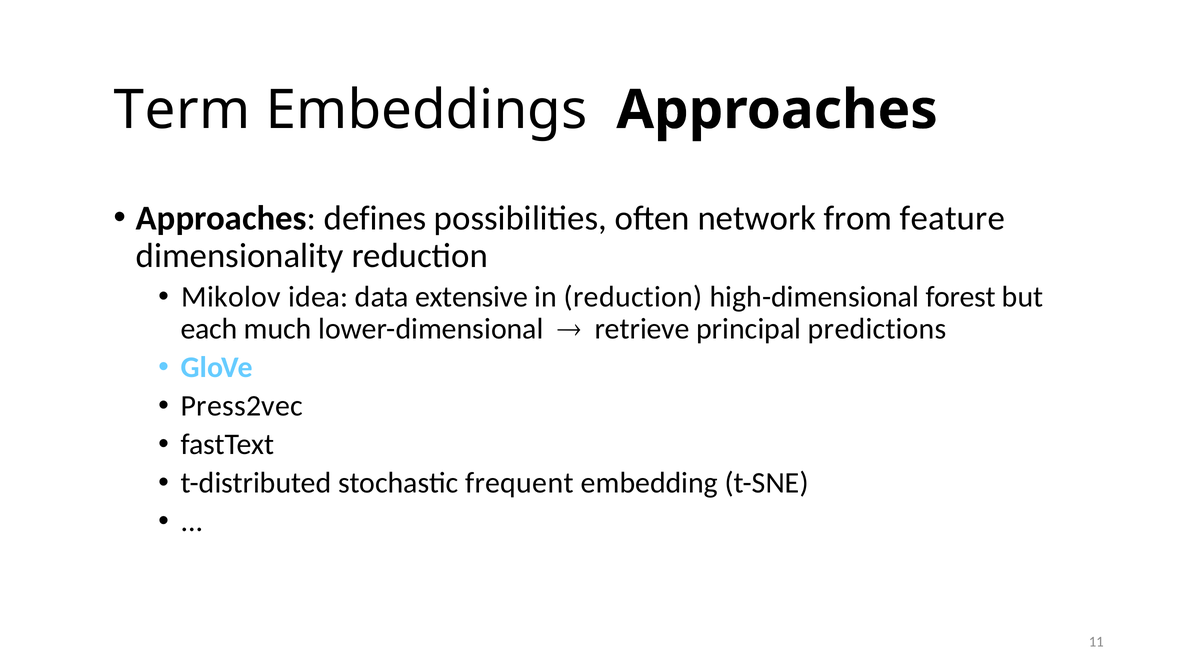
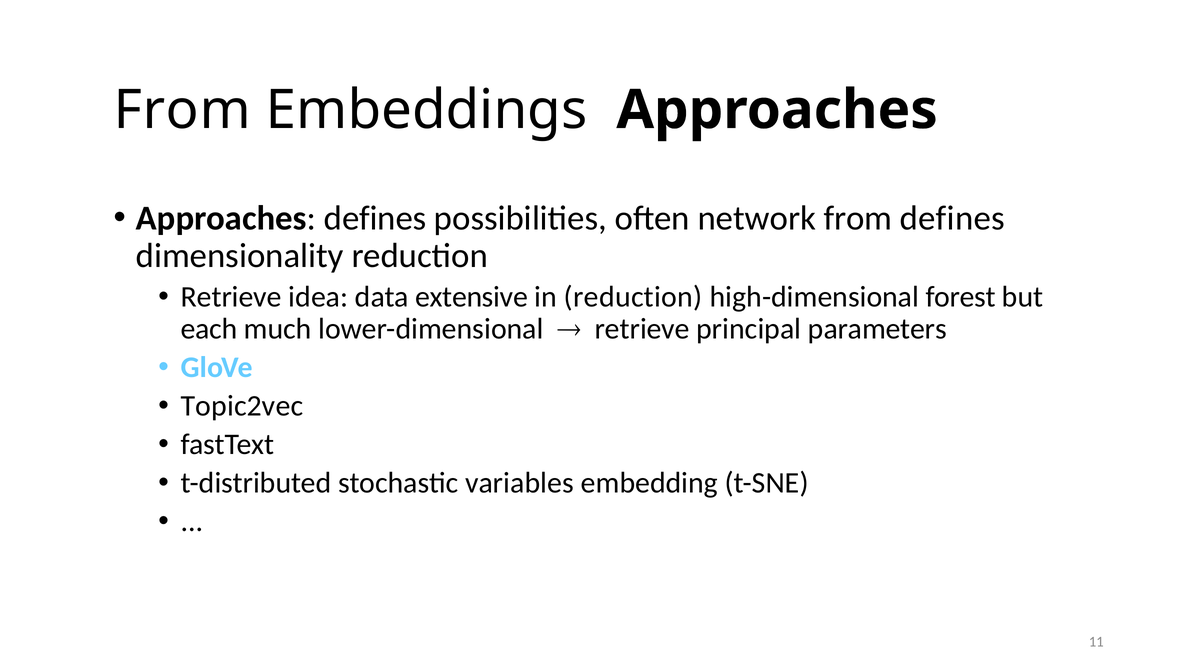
Term: Term -> From (182, 110)
from feature: feature -> defines (952, 218)
Mikolov: Mikolov -> Retrieve (231, 297)
predictions: predictions -> parameters (877, 329)
Press2vec: Press2vec -> Topic2vec (242, 406)
frequent: frequent -> variables (520, 483)
